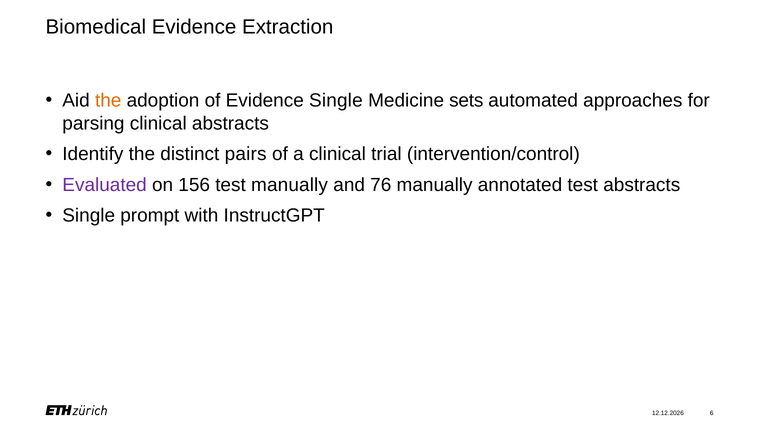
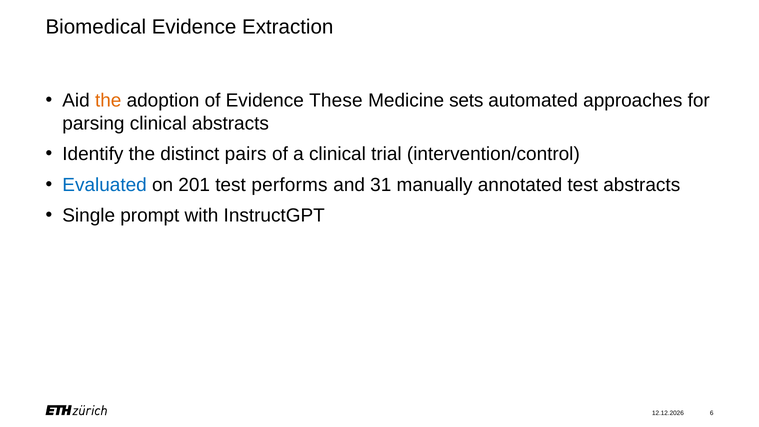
Evidence Single: Single -> These (336, 101)
Evaluated colour: purple -> blue (105, 185)
156: 156 -> 201 (194, 185)
test manually: manually -> performs (289, 185)
76: 76 -> 31 (381, 185)
